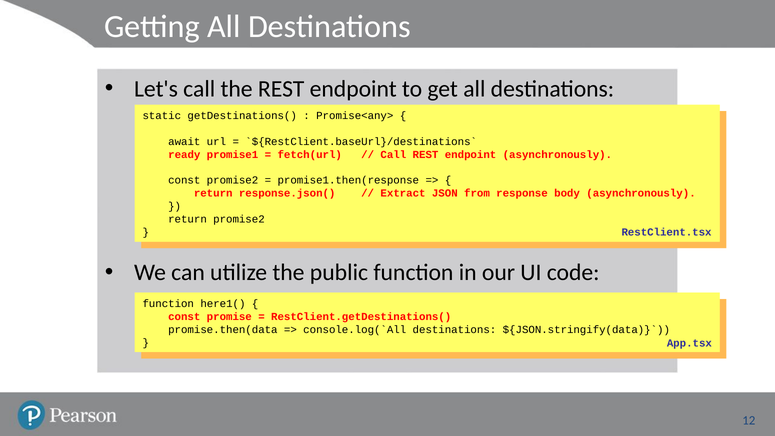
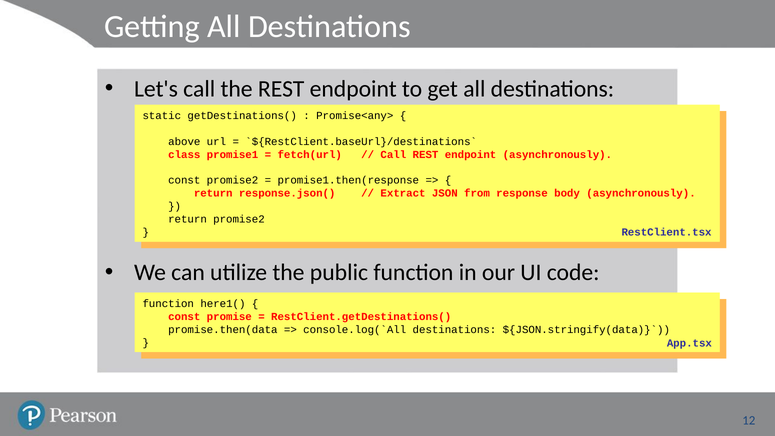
await: await -> above (184, 142)
ready: ready -> class (184, 155)
